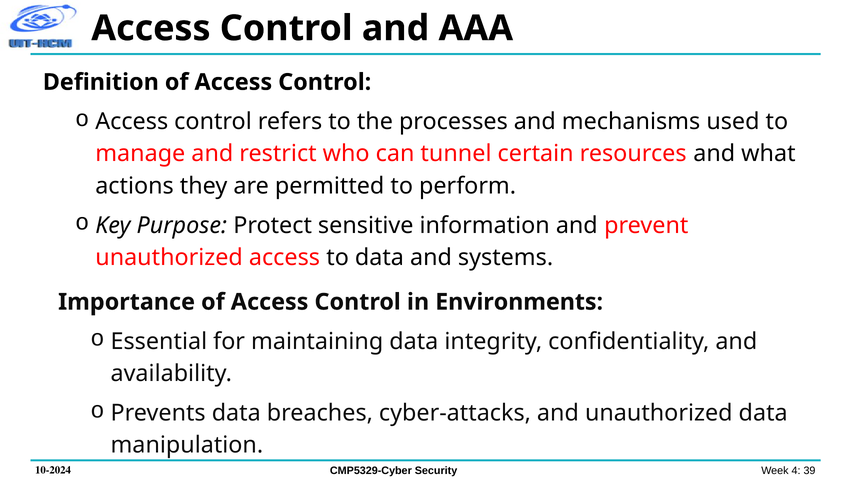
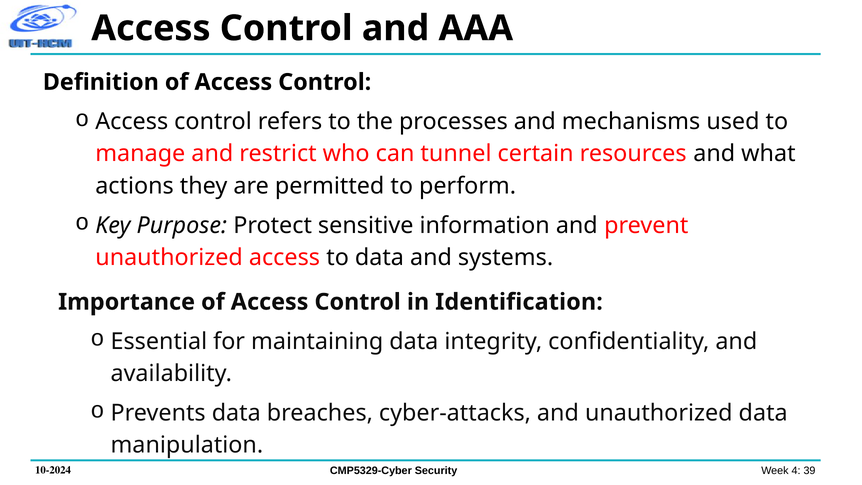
Environments: Environments -> Identification (519, 302)
